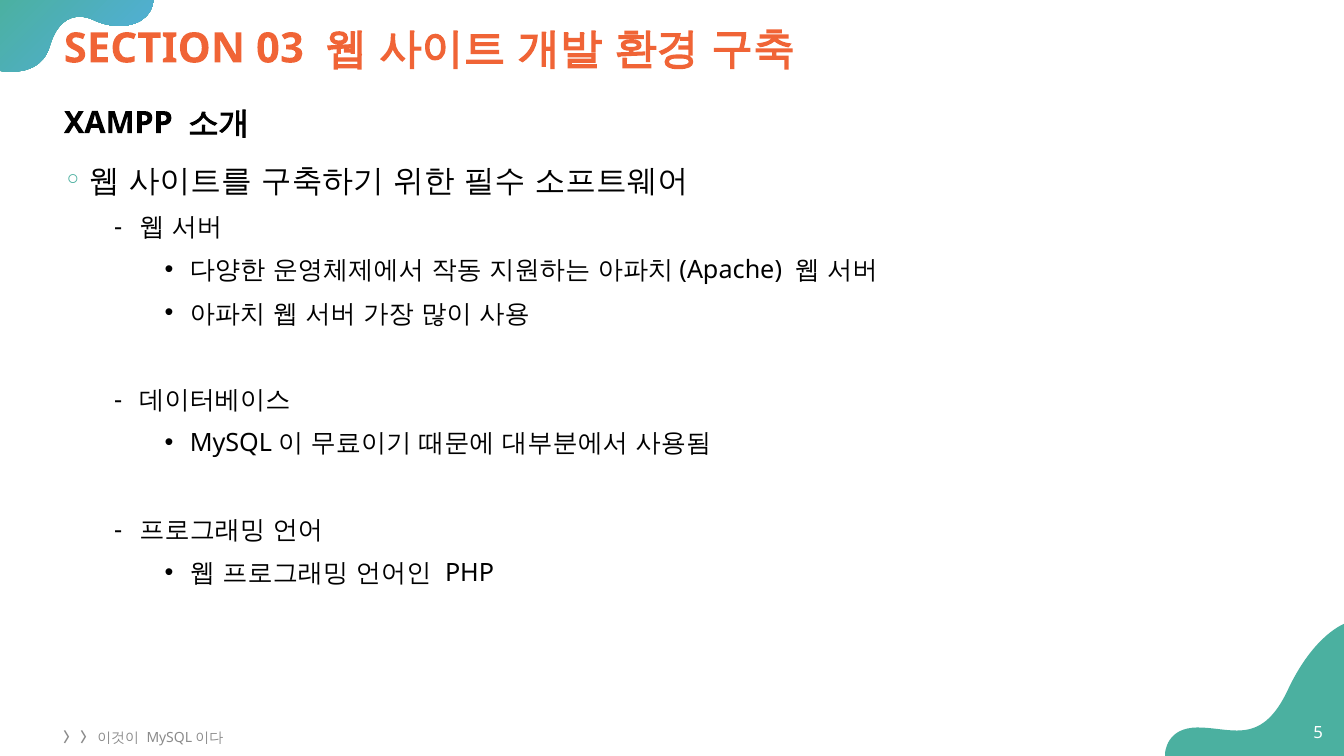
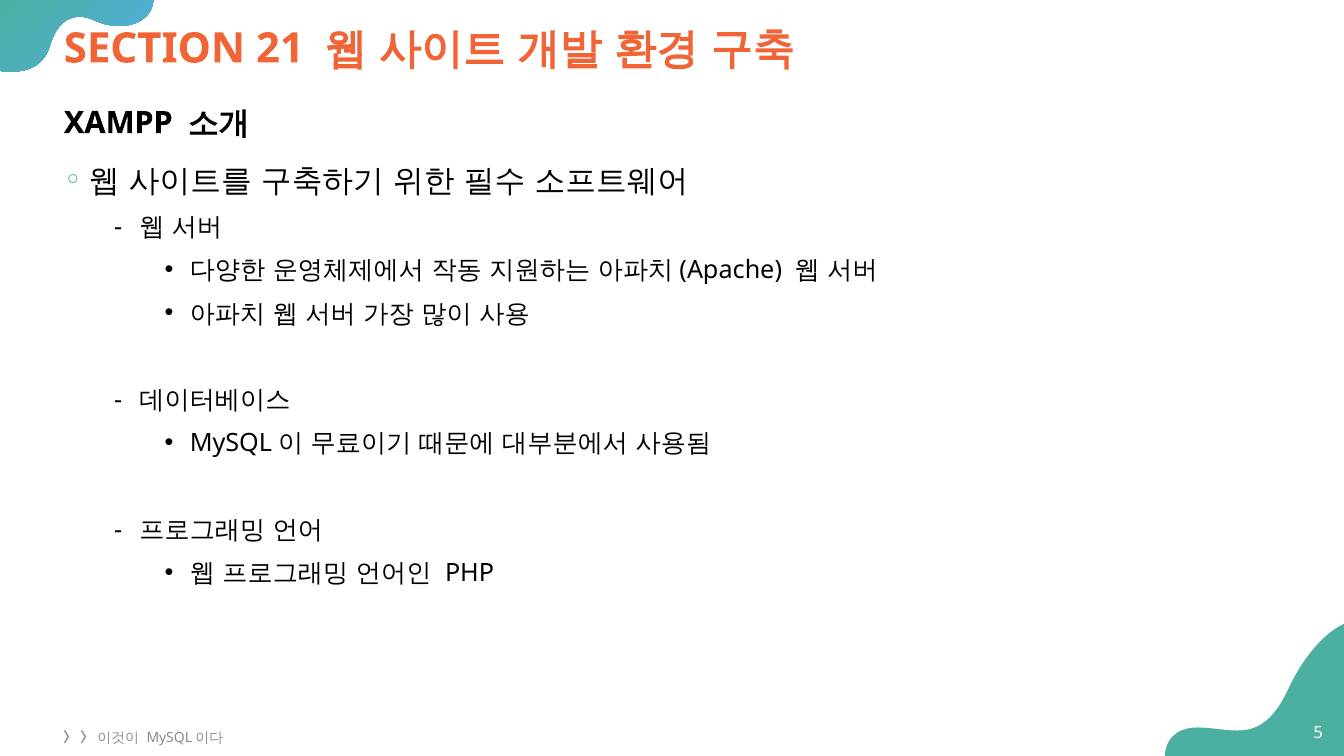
03: 03 -> 21 (280, 49)
